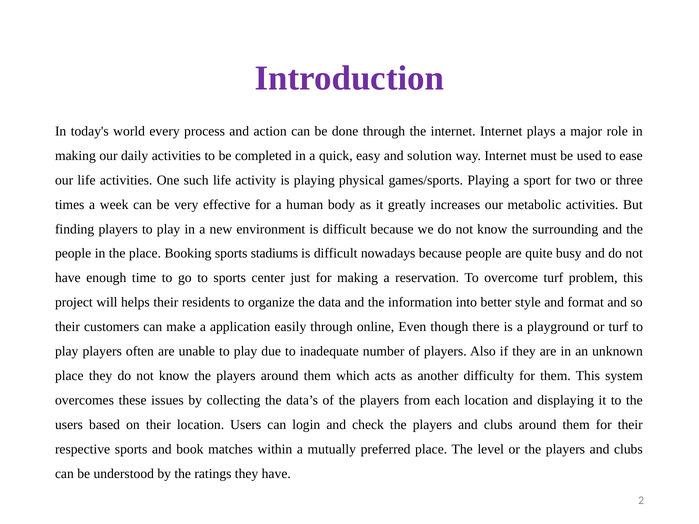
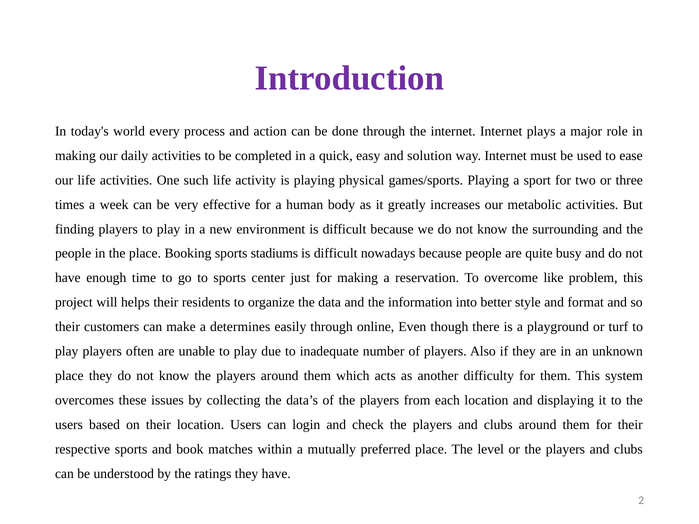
overcome turf: turf -> like (553, 278)
application: application -> determines (240, 327)
